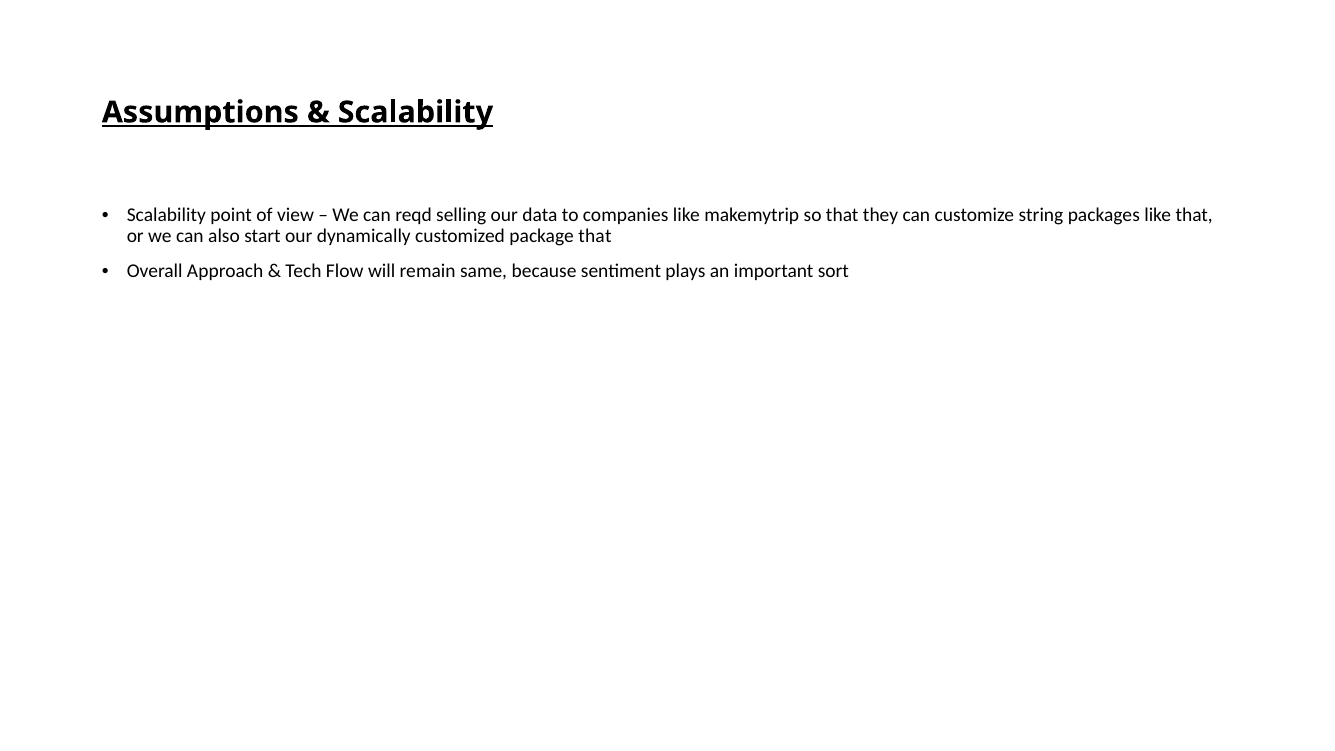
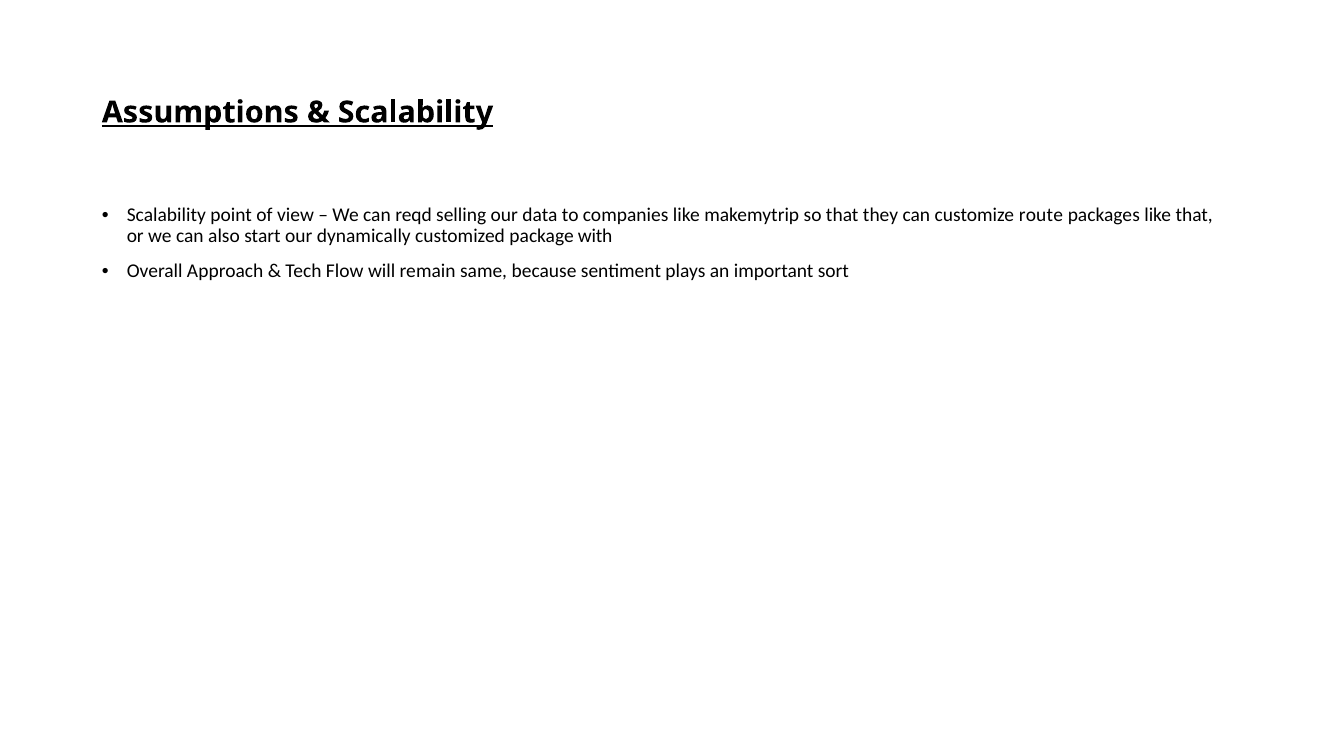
string: string -> route (1041, 215)
package that: that -> with (595, 236)
